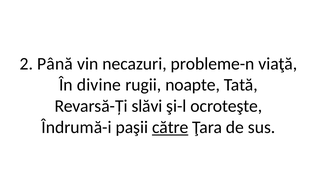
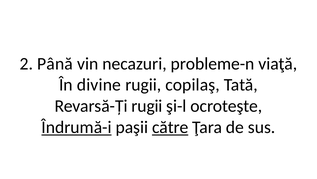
noapte: noapte -> copilaş (193, 85)
Revarsă-Ți slăvi: slăvi -> rugii (147, 106)
Îndrumă-i underline: none -> present (77, 127)
